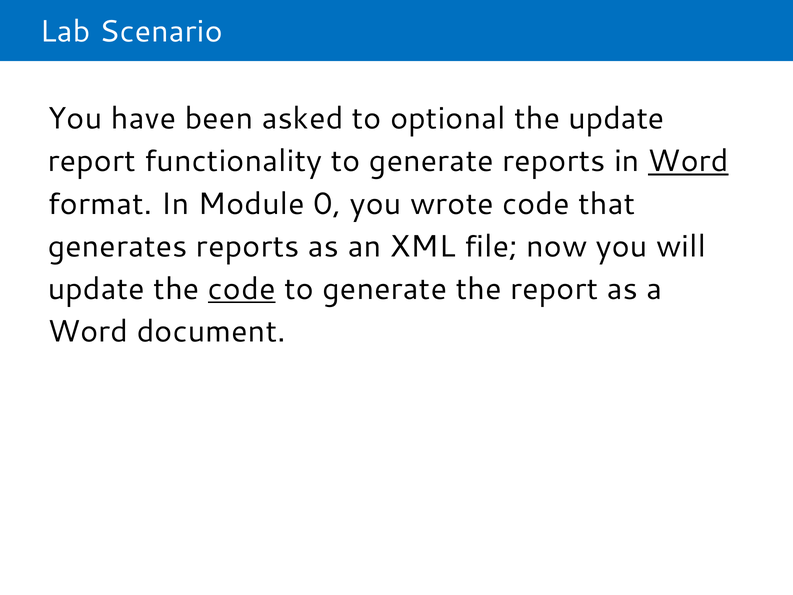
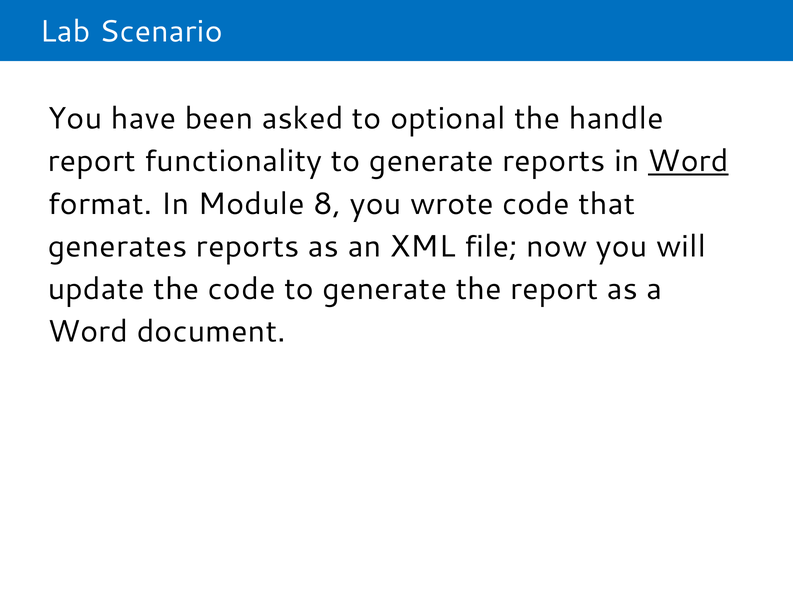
the update: update -> handle (616, 119)
0: 0 -> 8 (327, 204)
code underline: present -> none (242, 289)
